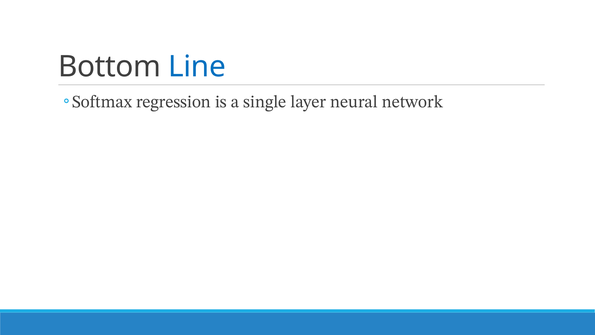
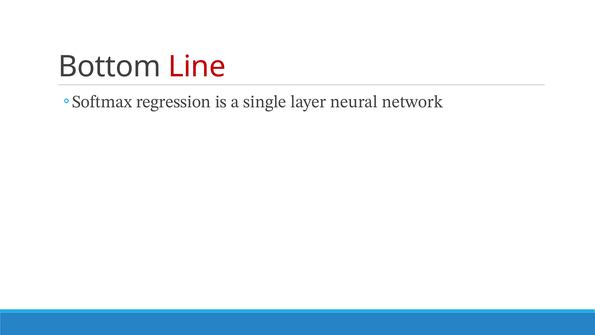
Line colour: blue -> red (197, 67)
